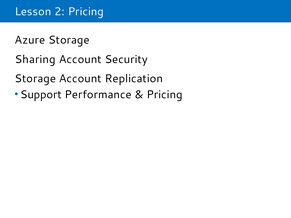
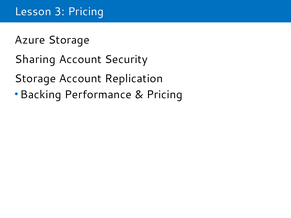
2: 2 -> 3 (60, 12)
Support: Support -> Backing (41, 95)
